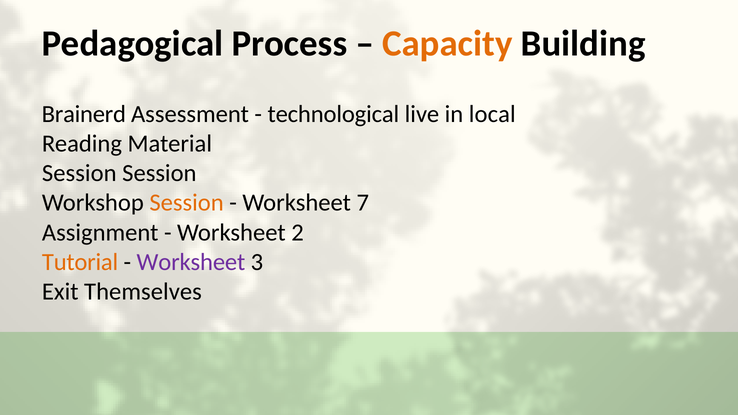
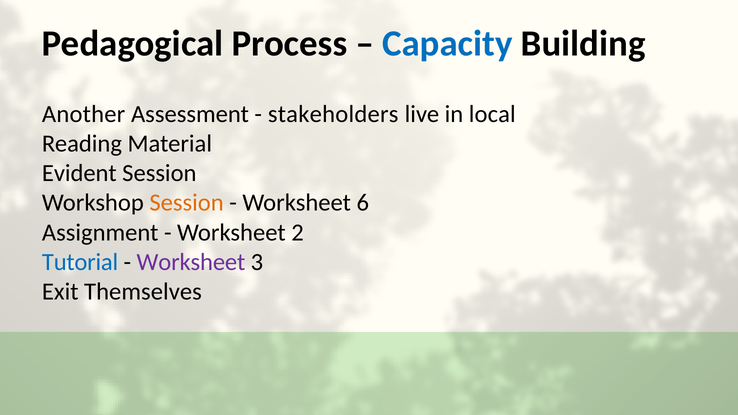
Capacity colour: orange -> blue (447, 44)
Brainerd: Brainerd -> Another (84, 114)
technological: technological -> stakeholders (333, 114)
Session: Session -> Evident (79, 173)
7: 7 -> 6 (363, 203)
Tutorial colour: orange -> blue (80, 262)
